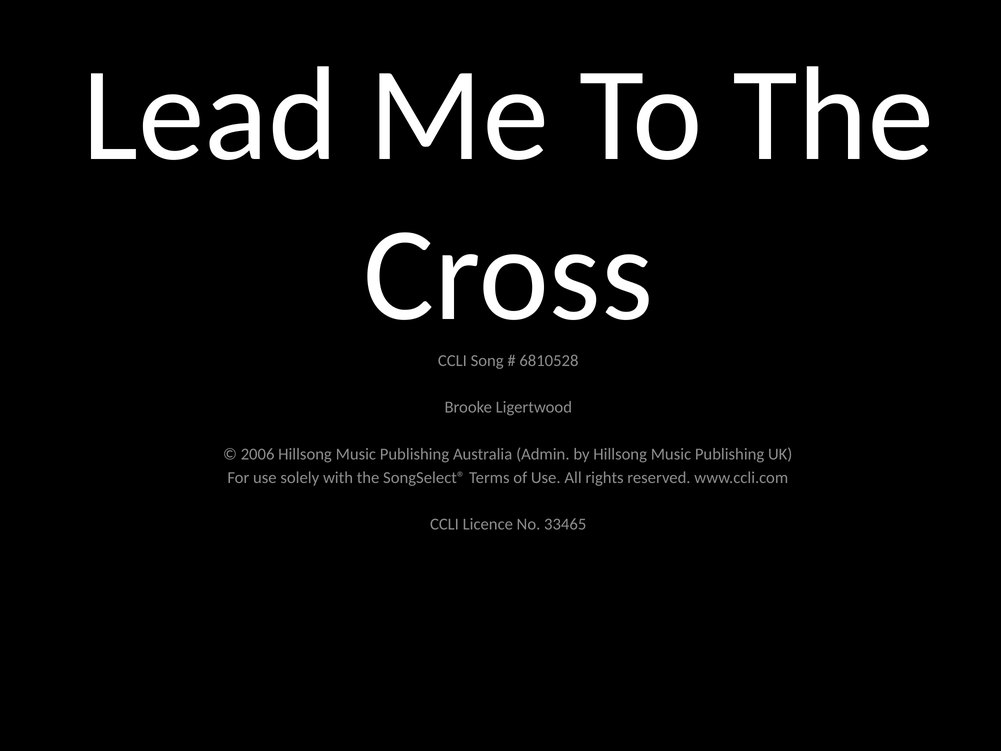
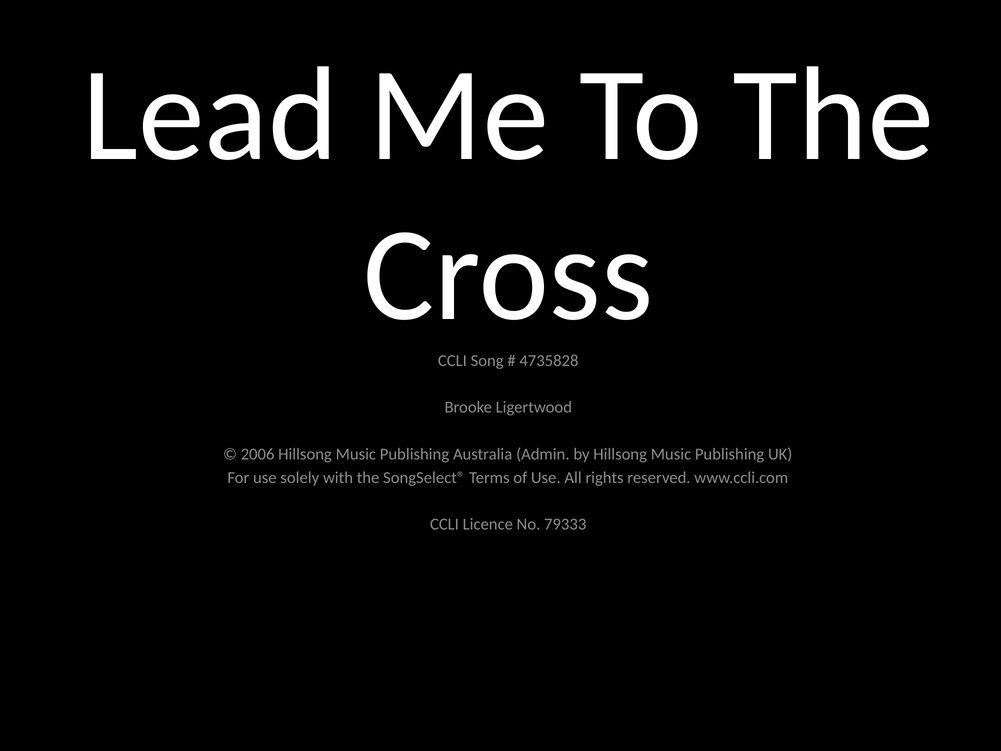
6810528: 6810528 -> 4735828 (549, 360)
33465: 33465 -> 79333 (565, 524)
